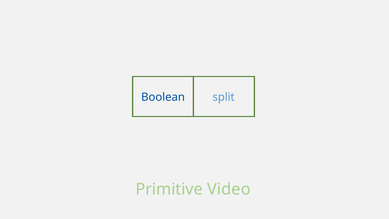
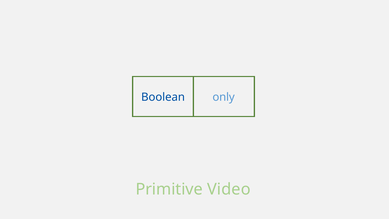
split: split -> only (224, 97)
